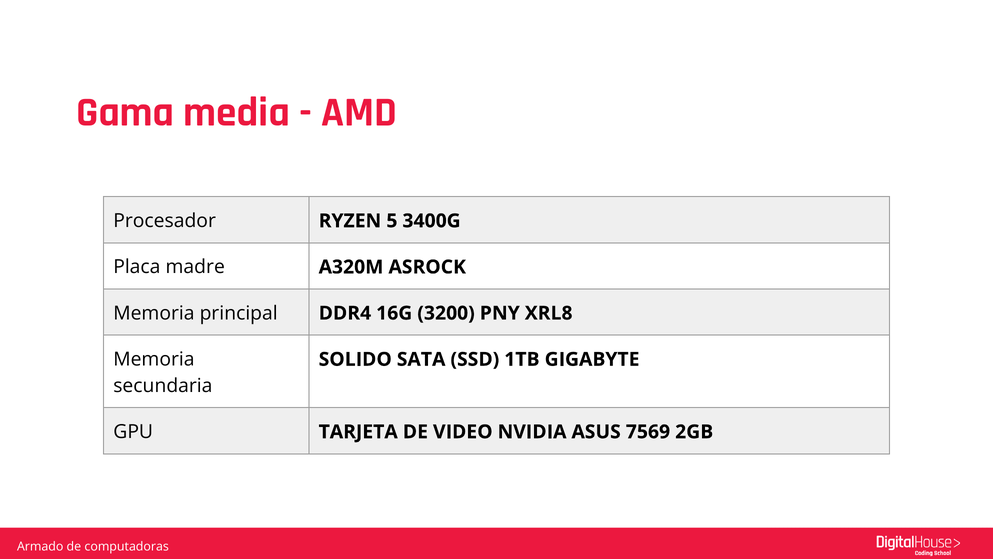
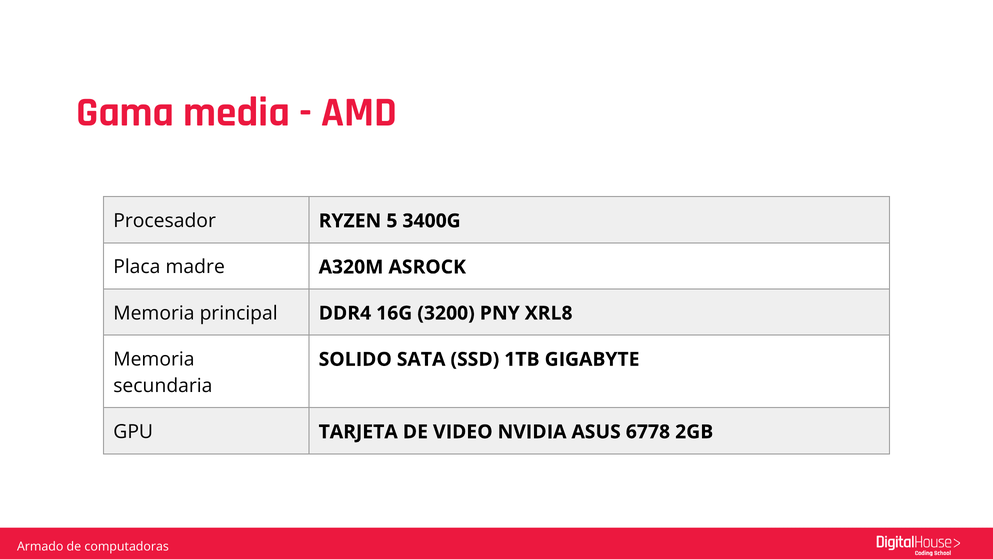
7569: 7569 -> 6778 (648, 432)
